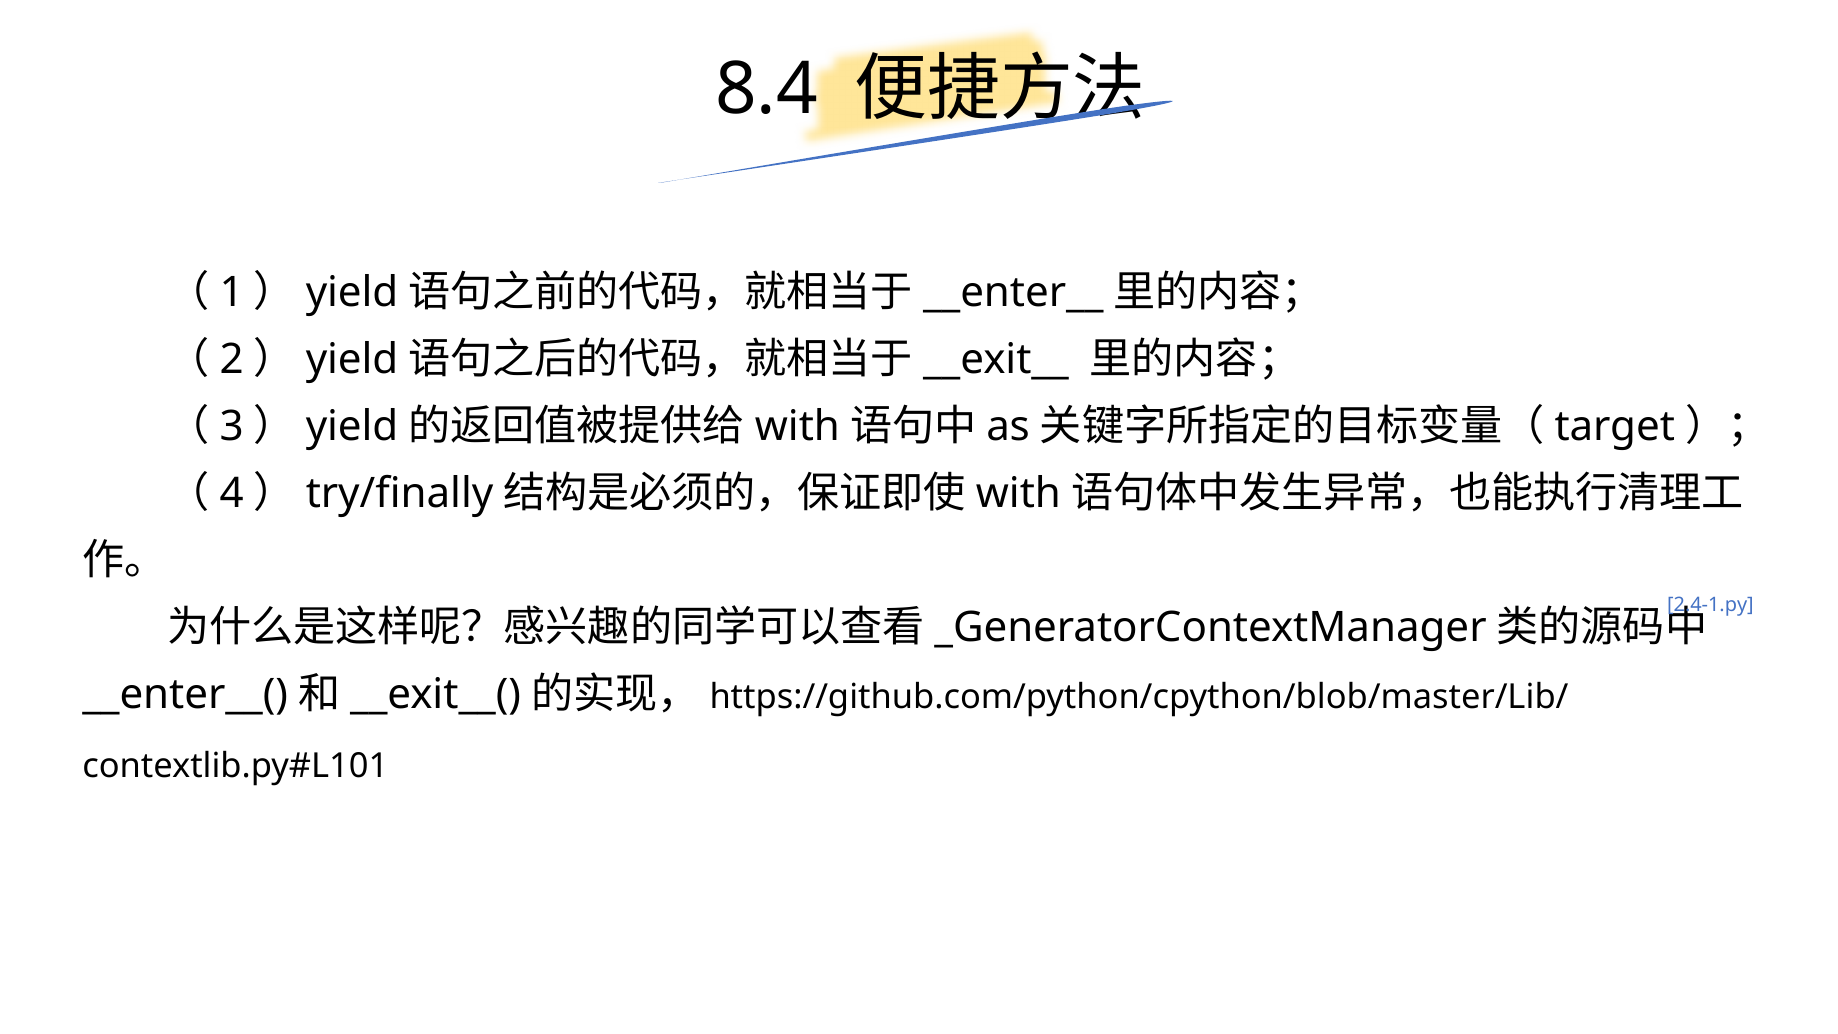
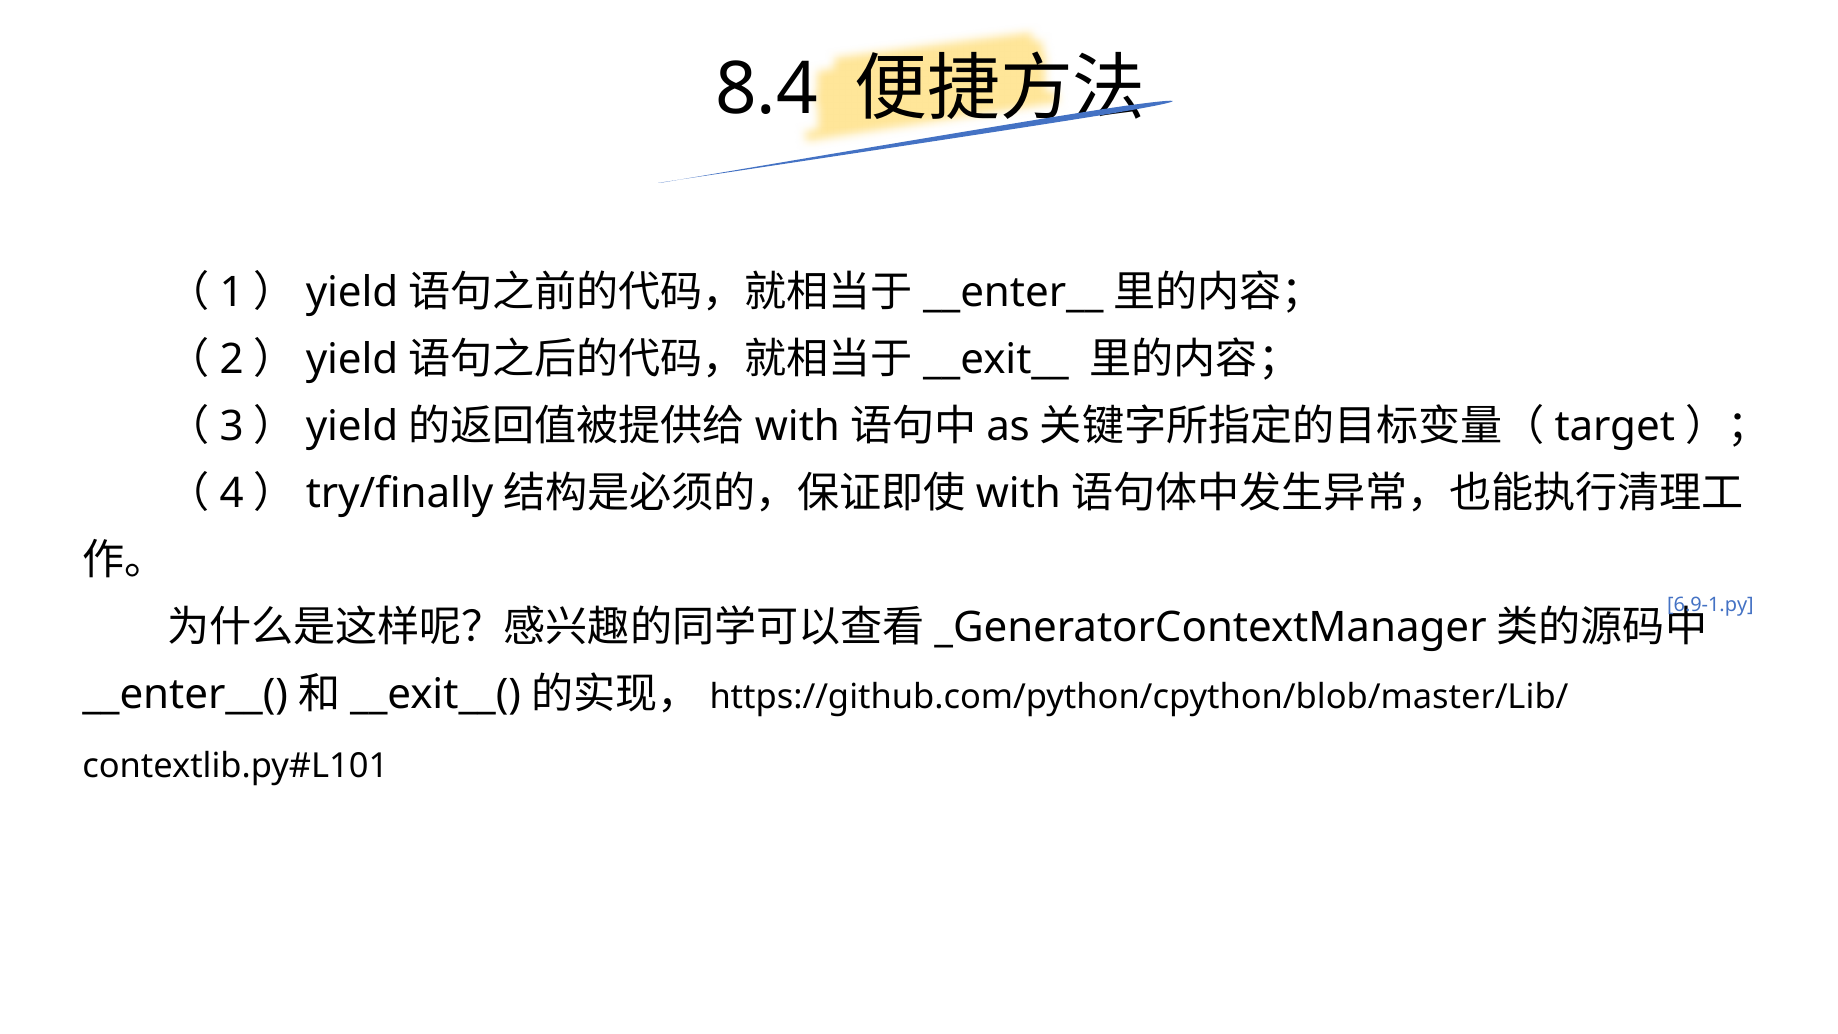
2.4-1.py: 2.4-1.py -> 6.9-1.py (1710, 605)
